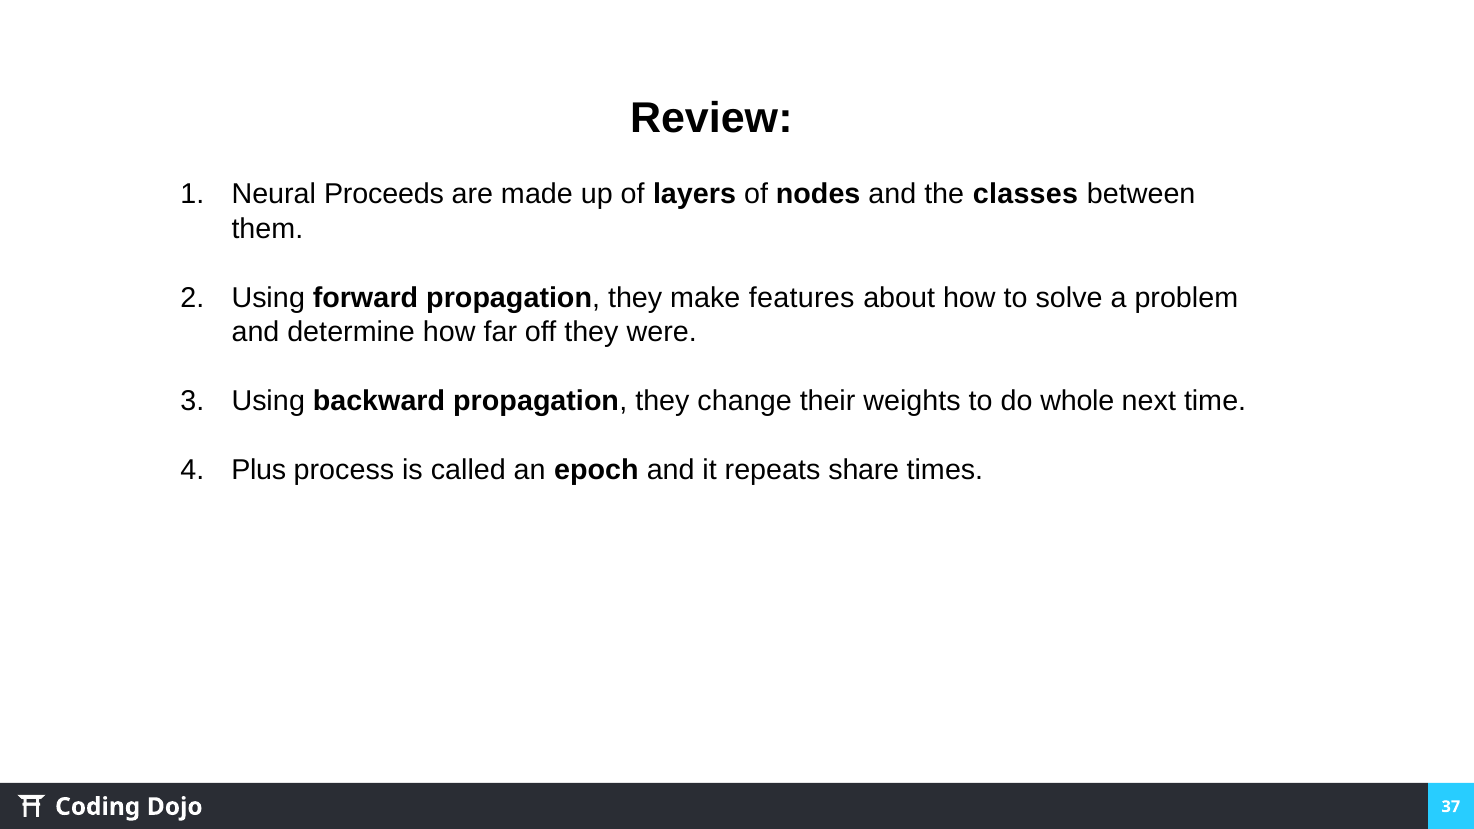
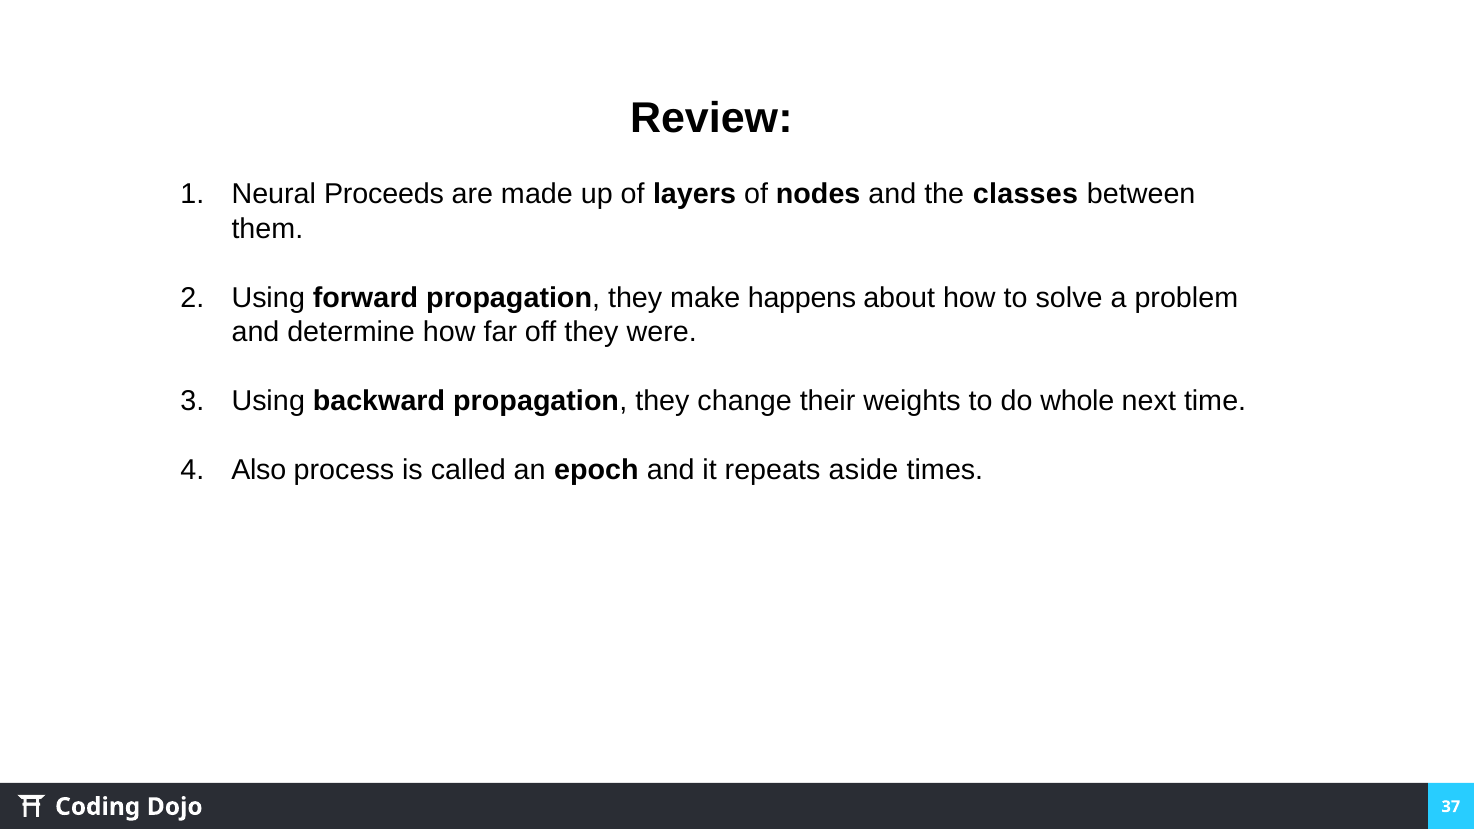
features: features -> happens (802, 298)
Plus: Plus -> Also (259, 470)
share: share -> aside (863, 470)
